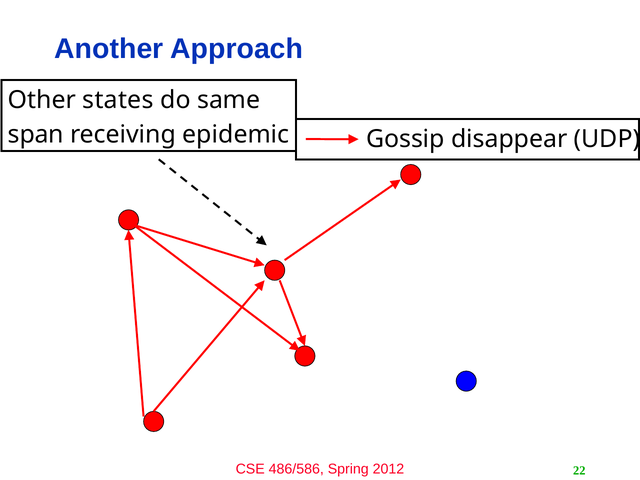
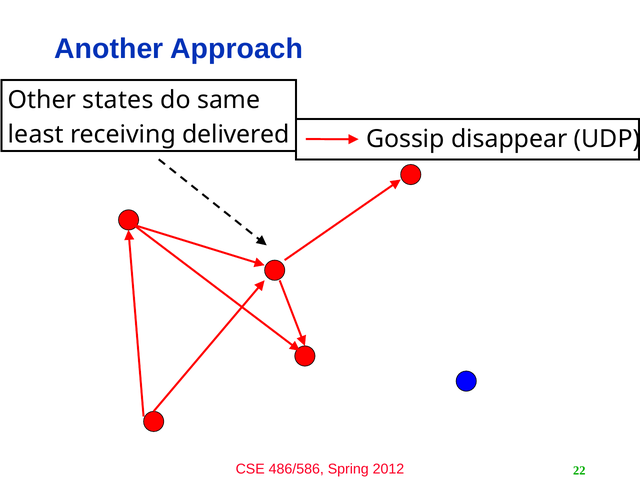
span: span -> least (36, 135)
epidemic: epidemic -> delivered (236, 135)
